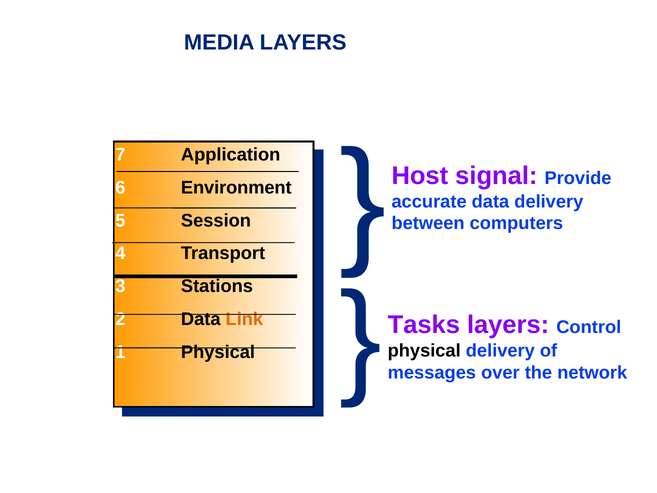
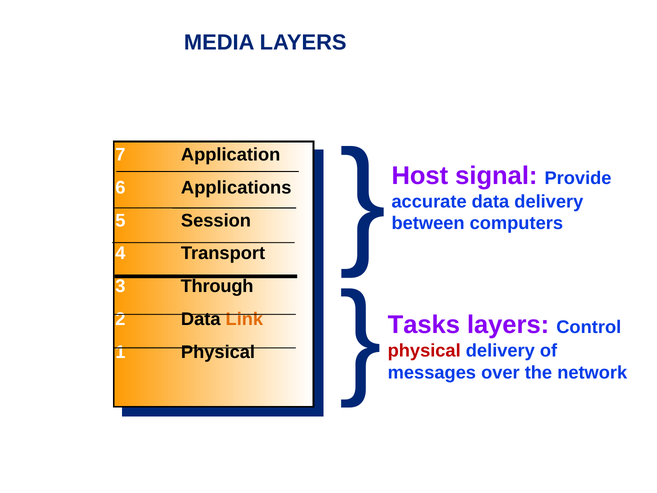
Environment: Environment -> Applications (236, 188)
Stations: Stations -> Through (217, 286)
physical colour: black -> red (424, 351)
